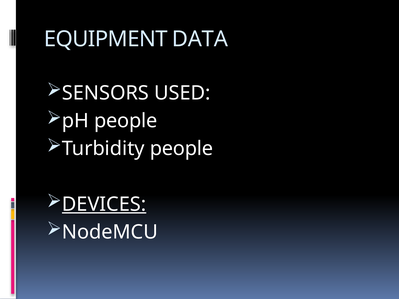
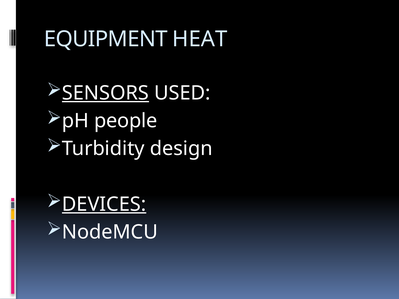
DATA: DATA -> HEAT (200, 39)
SENSORS underline: none -> present (105, 93)
Turbidity people: people -> design (181, 149)
